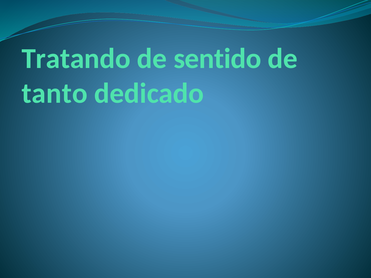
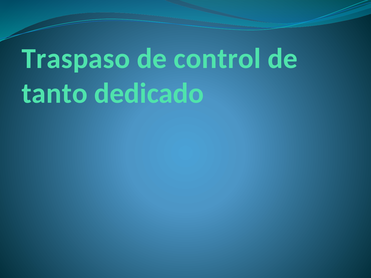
Tratando: Tratando -> Traspaso (76, 59)
sentido: sentido -> control (217, 59)
